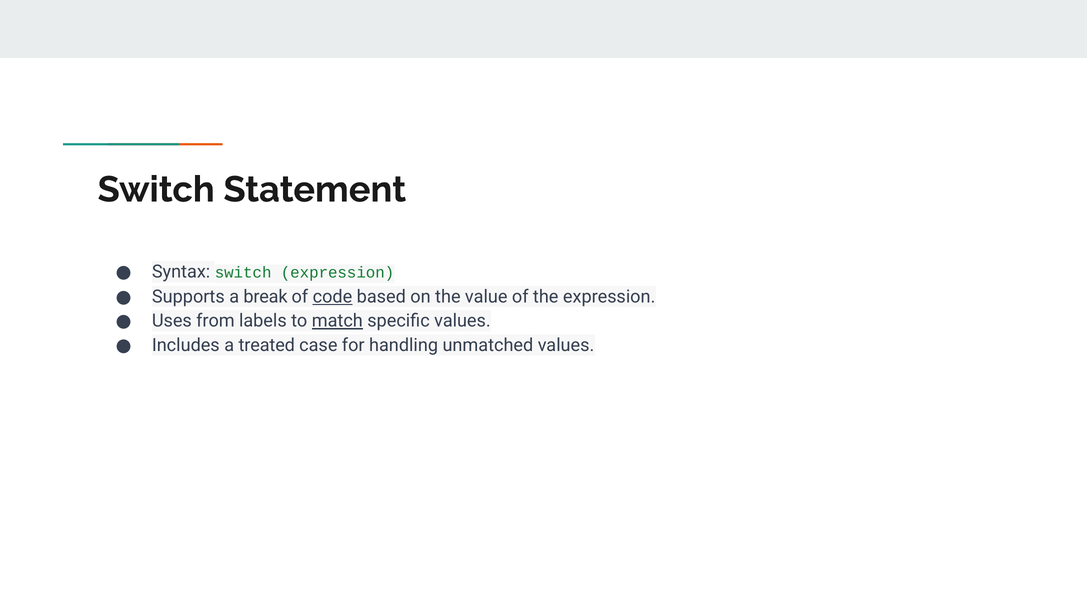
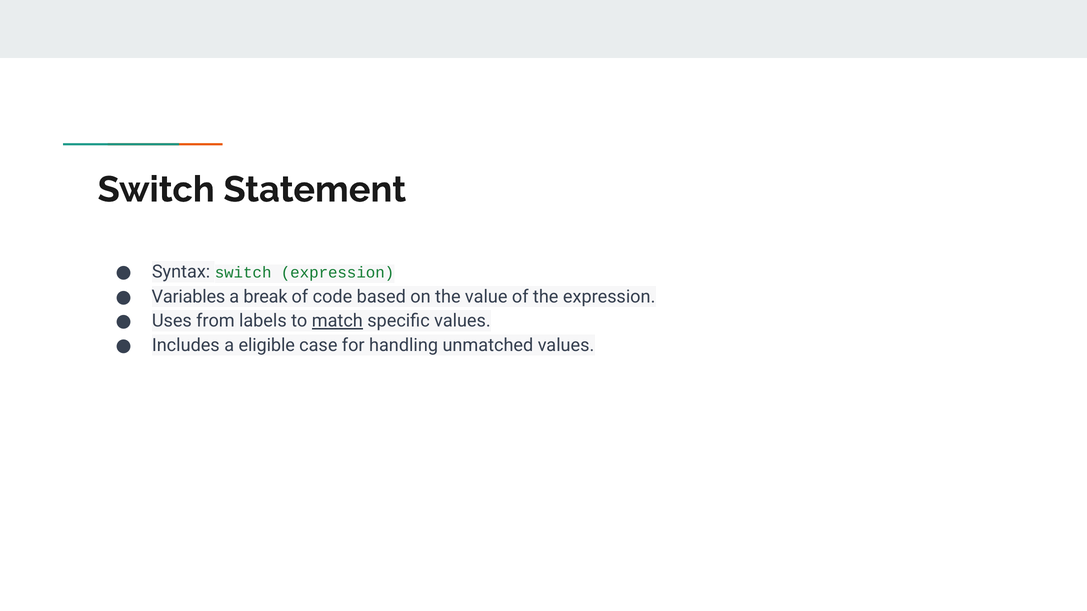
Supports: Supports -> Variables (188, 297)
code underline: present -> none (332, 297)
treated: treated -> eligible (267, 346)
